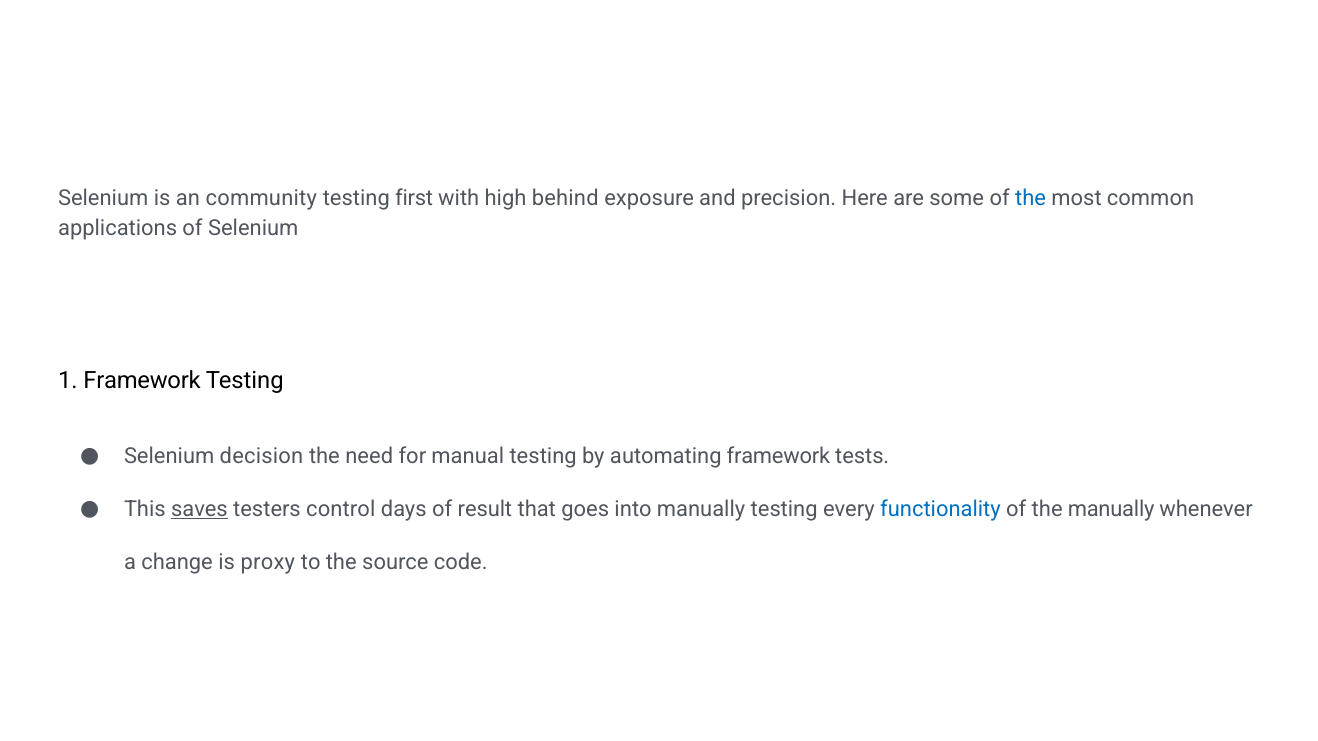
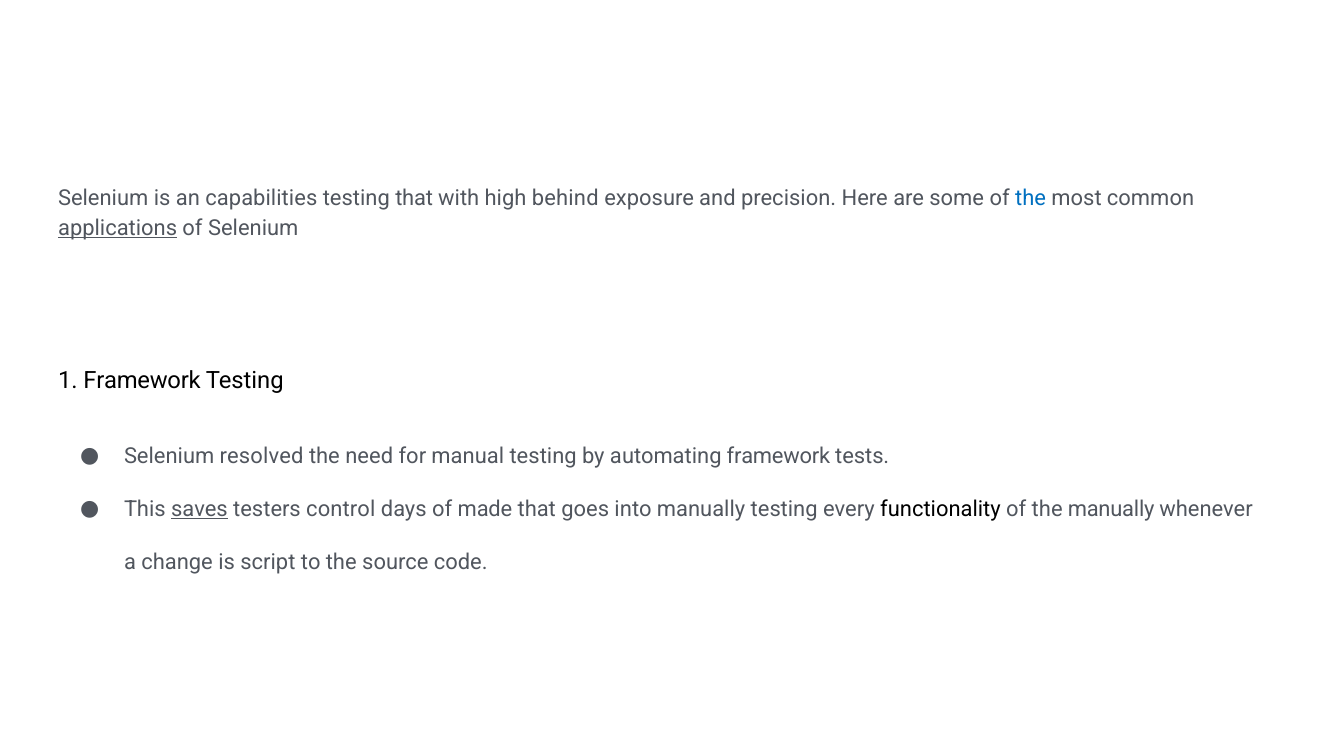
community: community -> capabilities (261, 198)
testing first: first -> that (414, 198)
applications underline: none -> present (118, 228)
decision: decision -> resolved (262, 457)
result: result -> made (485, 510)
functionality colour: blue -> black (940, 510)
proxy: proxy -> script (268, 562)
